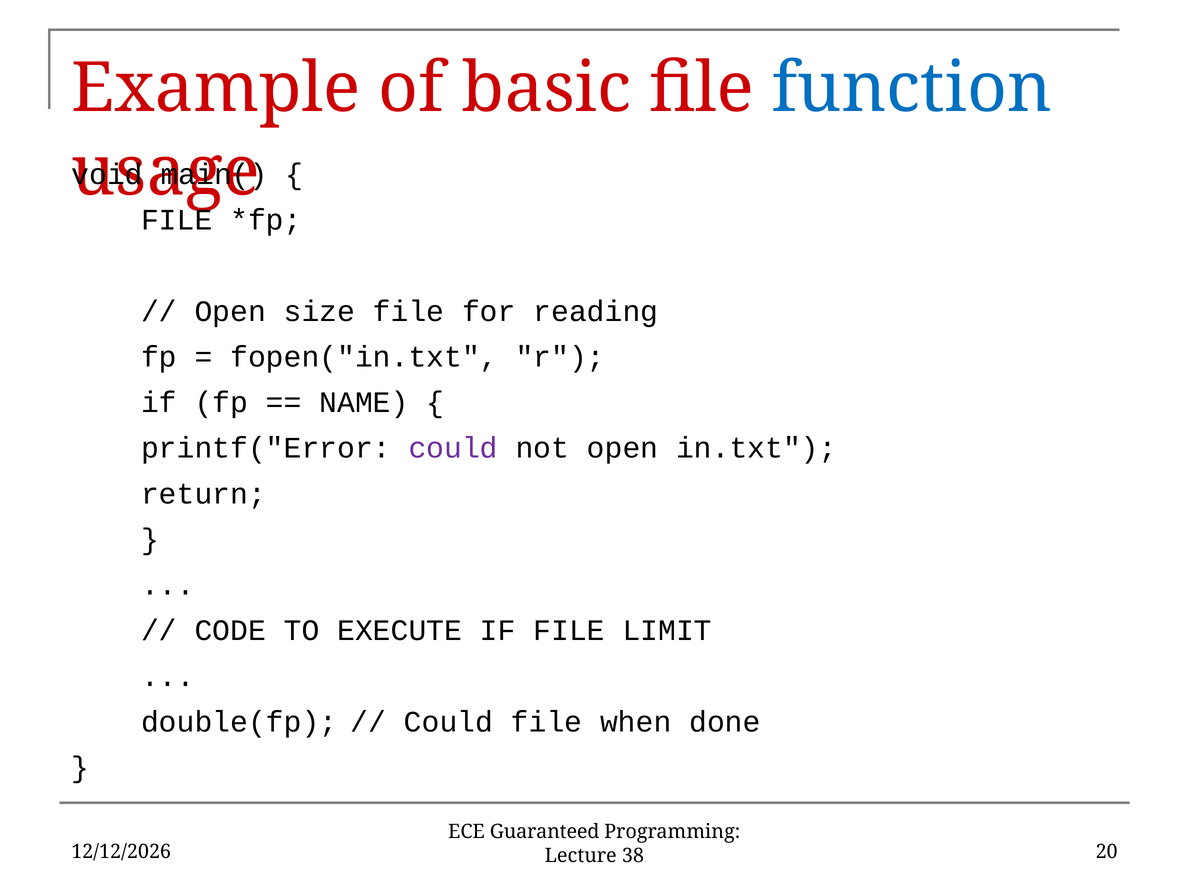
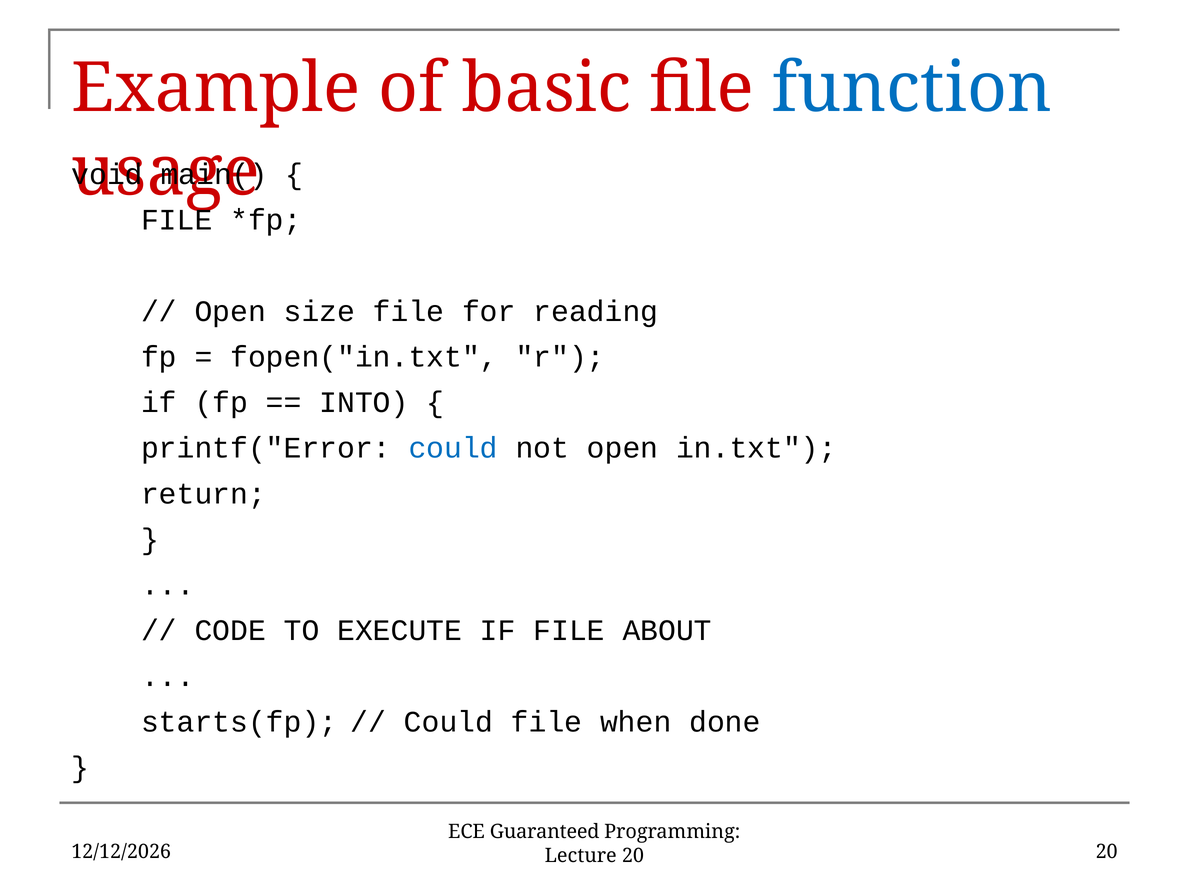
NAME: NAME -> INTO (364, 402)
could colour: purple -> blue (453, 448)
LIMIT: LIMIT -> ABOUT (667, 630)
double(fp: double(fp -> starts(fp (239, 722)
Lecture 38: 38 -> 20 (633, 855)
